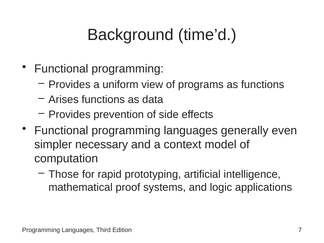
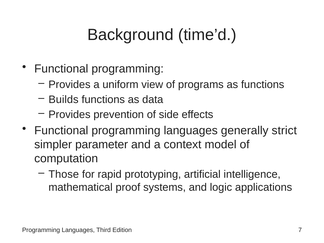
Arises: Arises -> Builds (64, 100)
even: even -> strict (284, 131)
necessary: necessary -> parameter (102, 145)
